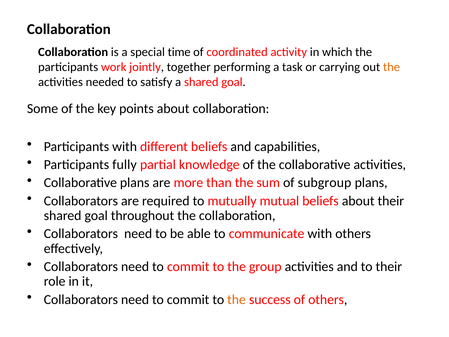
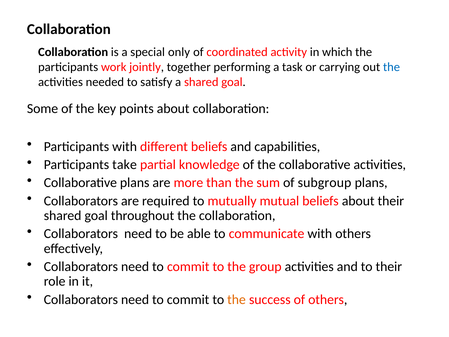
time: time -> only (179, 52)
the colour: orange -> blue (392, 67)
fully: fully -> take (125, 165)
